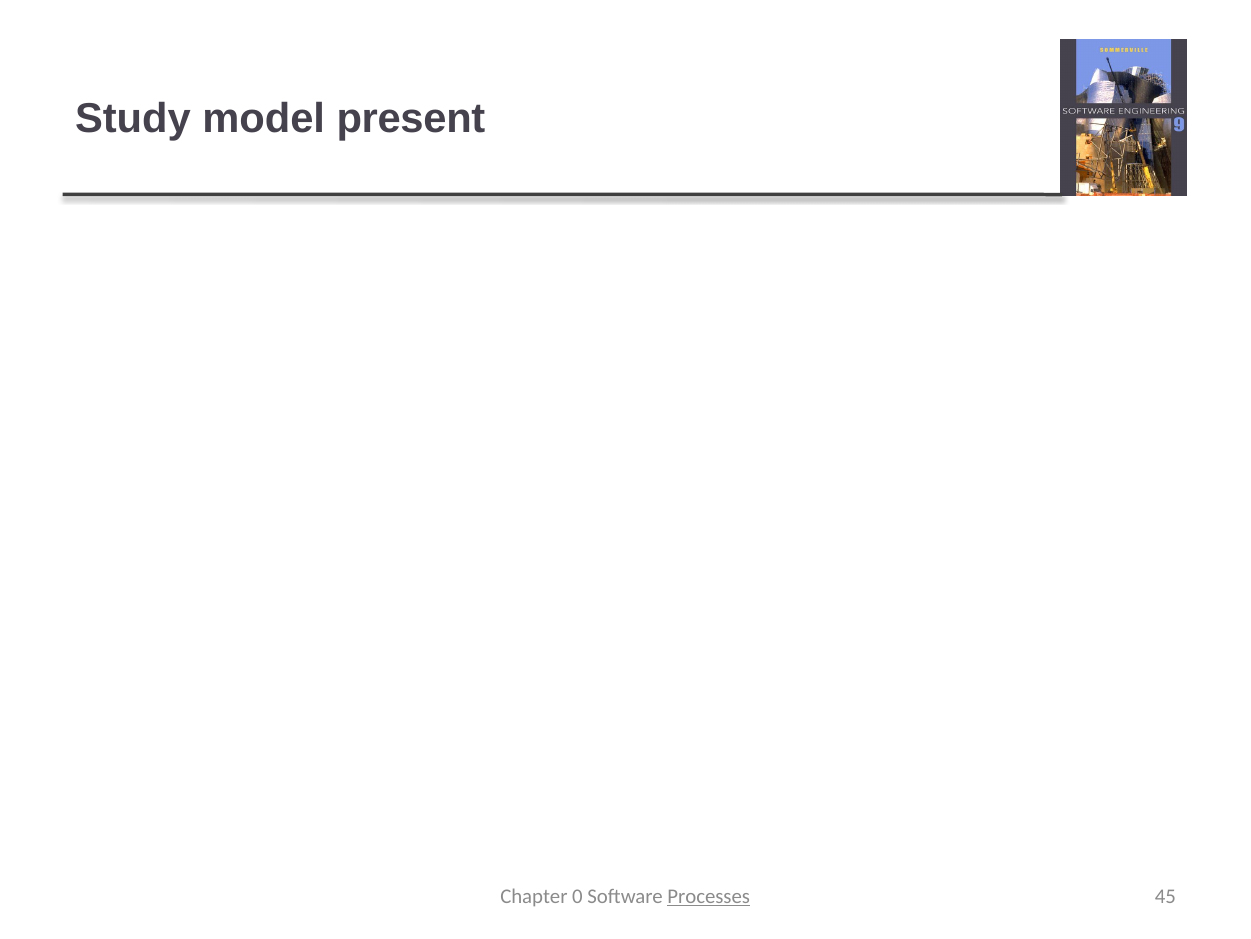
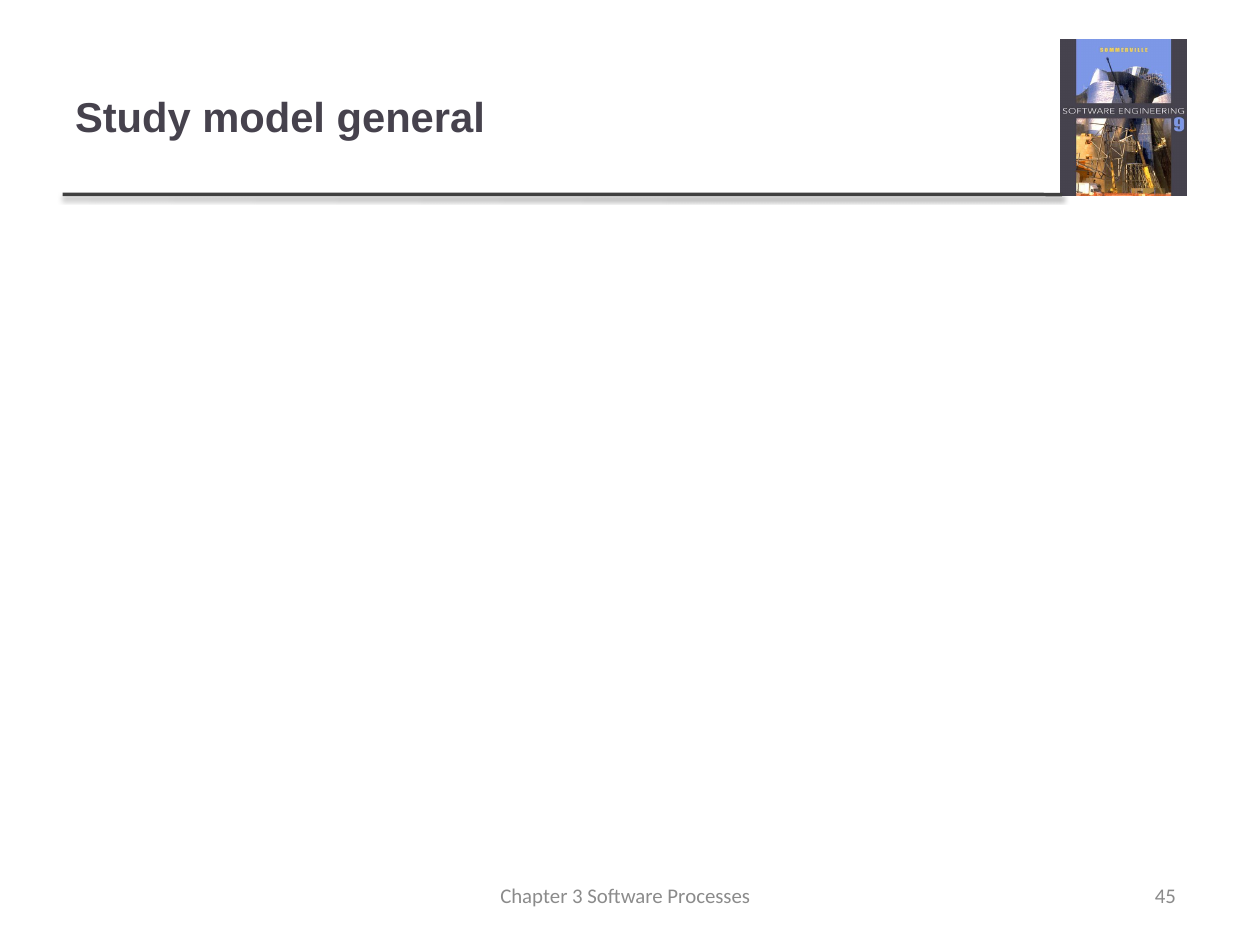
present: present -> general (411, 119)
0: 0 -> 3 (577, 896)
Processes underline: present -> none (709, 896)
